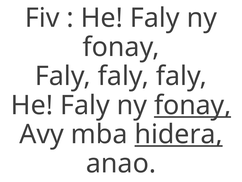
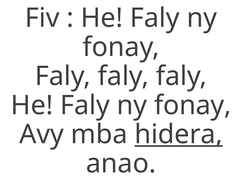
fonay underline: present -> none (193, 105)
